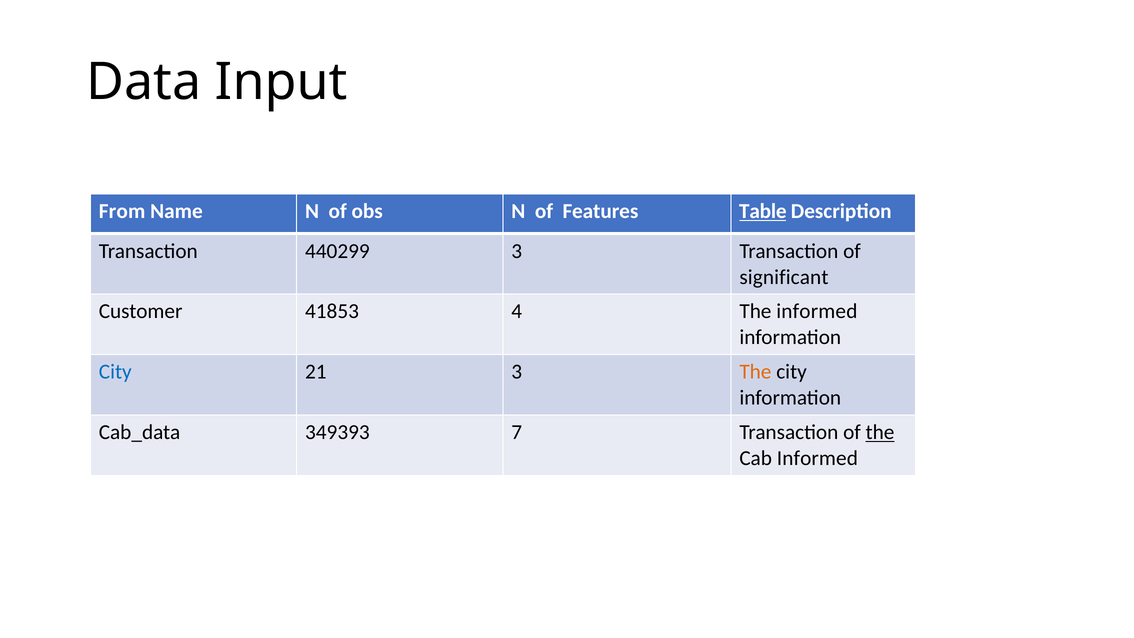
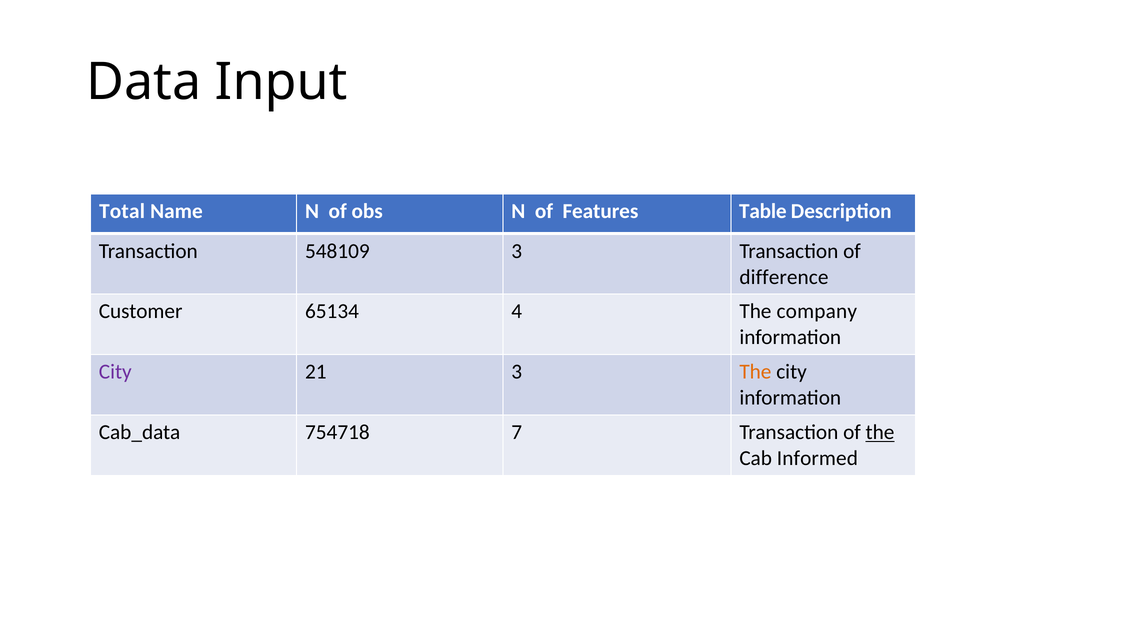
From: From -> Total (122, 211)
Table underline: present -> none (763, 211)
440299: 440299 -> 548109 (337, 251)
significant: significant -> difference (784, 277)
41853: 41853 -> 65134 (332, 311)
The informed: informed -> company (817, 311)
City colour: blue -> purple (115, 372)
349393: 349393 -> 754718 (337, 432)
